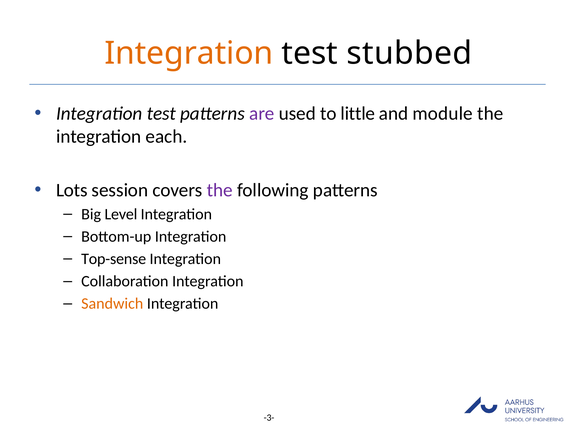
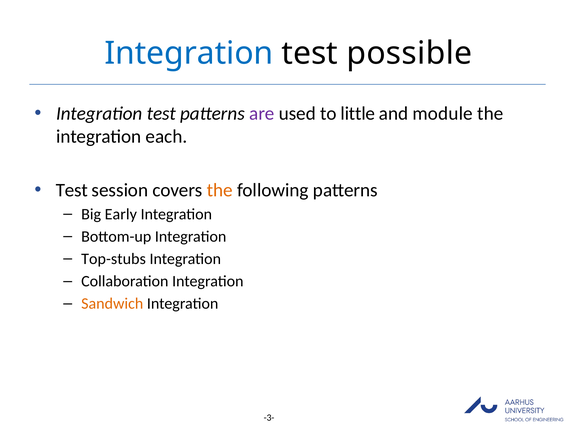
Integration colour: orange -> blue (189, 53)
stubbed: stubbed -> possible (409, 53)
Lots: Lots -> Test (72, 190)
the colour: purple -> orange (220, 190)
Level: Level -> Early (121, 214)
Top-sense: Top-sense -> Top-stubs (114, 259)
